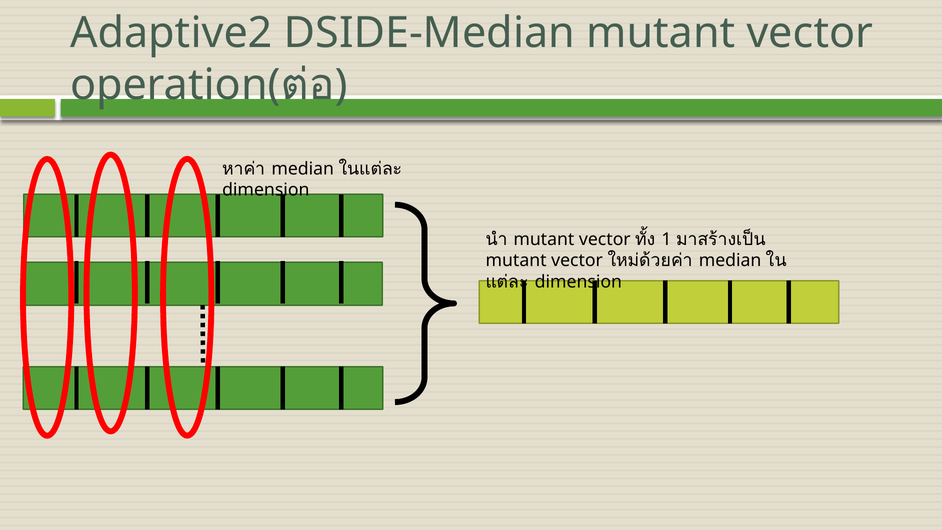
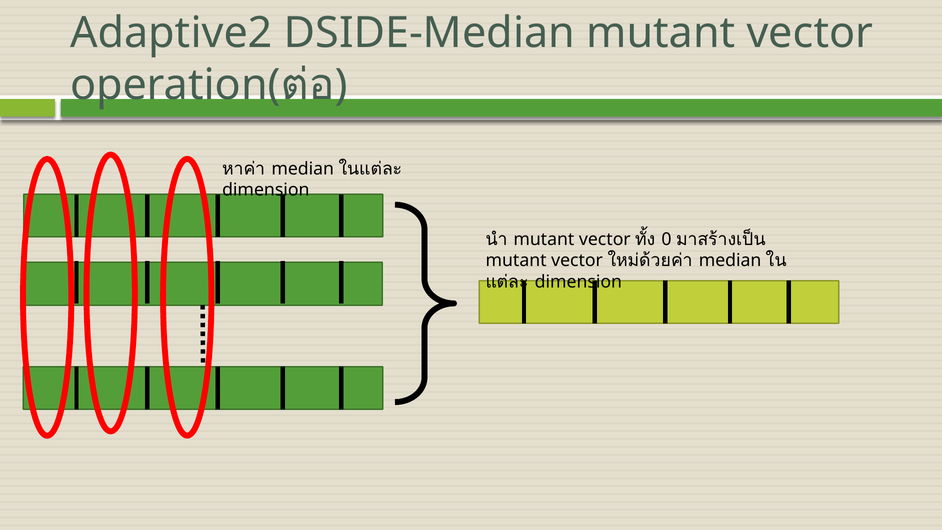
1: 1 -> 0 (666, 239)
